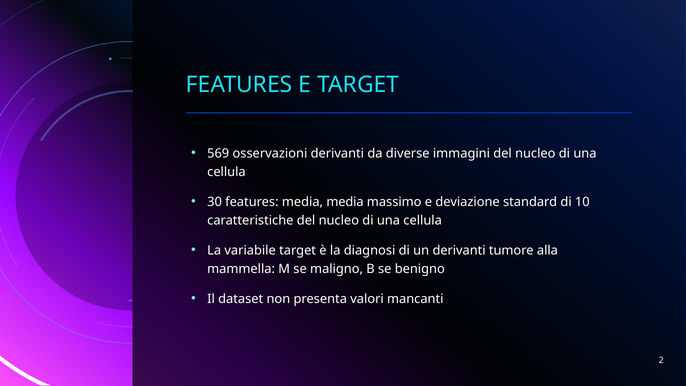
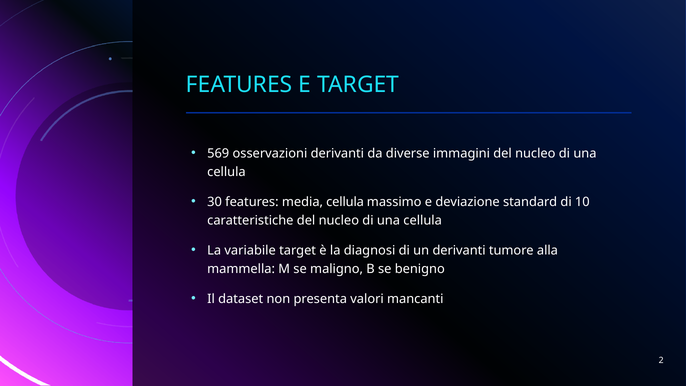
media media: media -> cellula (345, 202)
